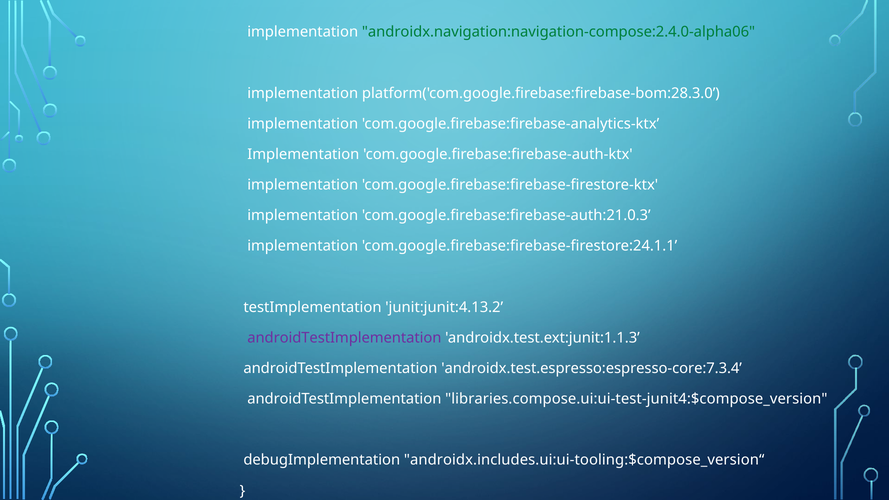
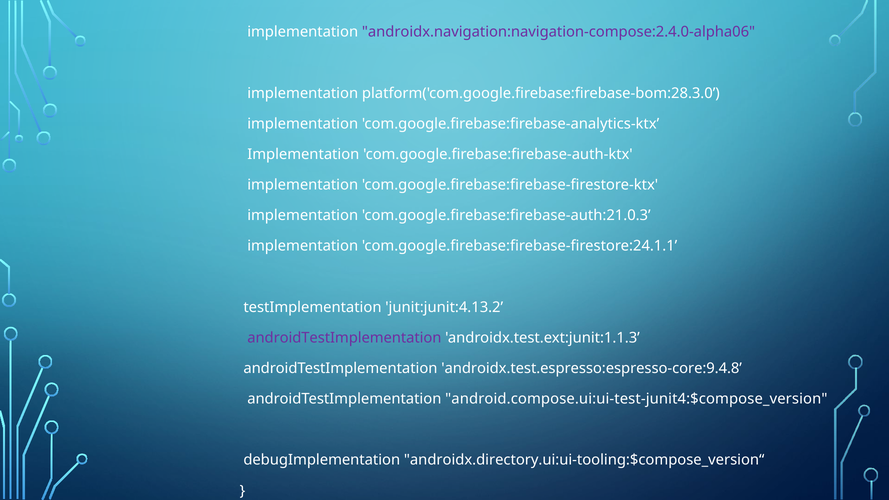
androidx.navigation:navigation-compose:2.4.0-alpha06 colour: green -> purple (559, 32)
androidx.test.espresso:espresso-core:7.3.4: androidx.test.espresso:espresso-core:7.3.4 -> androidx.test.espresso:espresso-core:9.4.8 (592, 368)
libraries.compose.ui:ui-test-junit4:$compose_version: libraries.compose.ui:ui-test-junit4:$compose_version -> android.compose.ui:ui-test-junit4:$compose_version (636, 399)
androidx.includes.ui:ui-tooling:$compose_version“: androidx.includes.ui:ui-tooling:$compose_version“ -> androidx.directory.ui:ui-tooling:$compose_version“ (584, 460)
